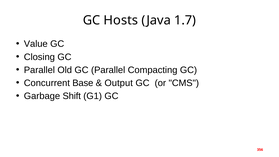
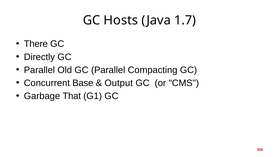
Value: Value -> There (36, 44)
Closing: Closing -> Directly (39, 57)
Shift: Shift -> That (72, 96)
